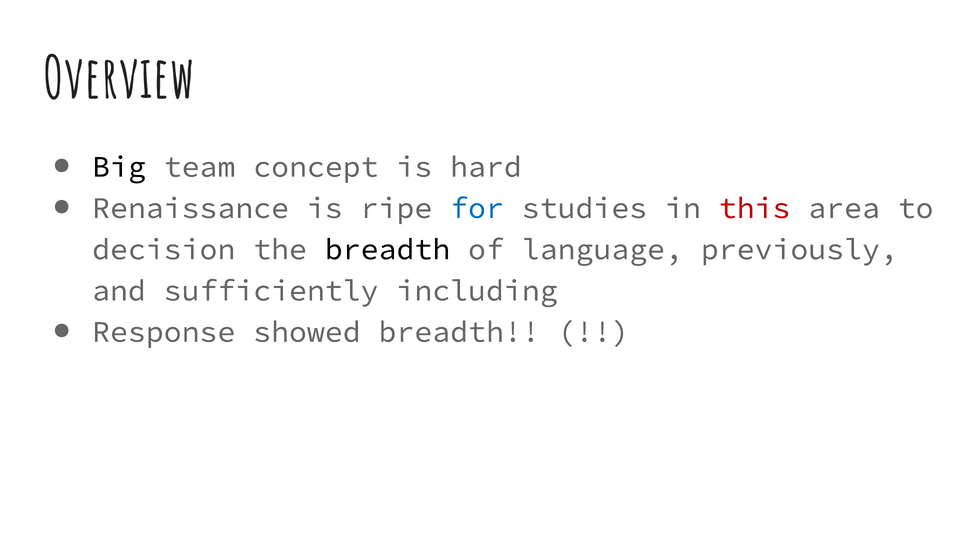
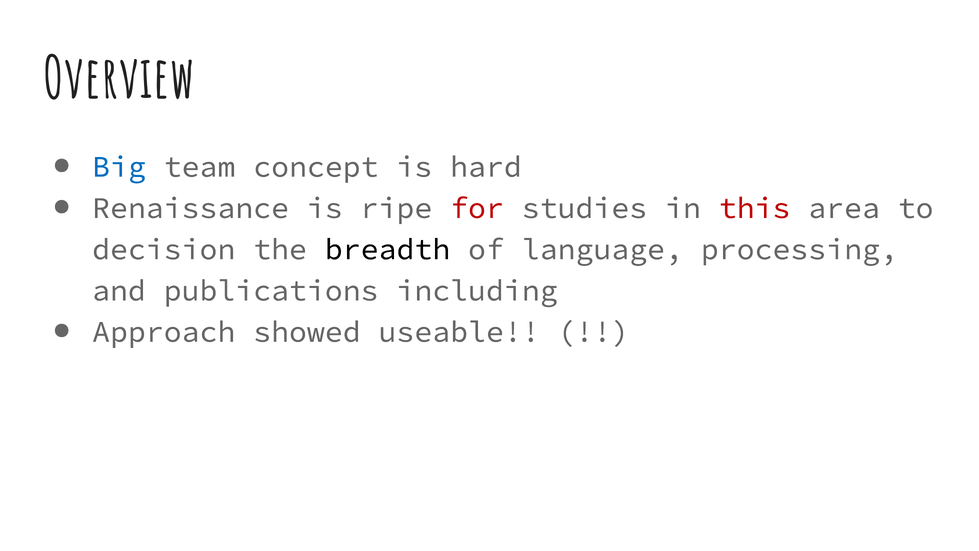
Big colour: black -> blue (119, 167)
for colour: blue -> red (477, 208)
previously: previously -> processing (799, 249)
sufficiently: sufficiently -> publications (271, 290)
Response: Response -> Approach (164, 332)
showed breadth: breadth -> useable (459, 332)
